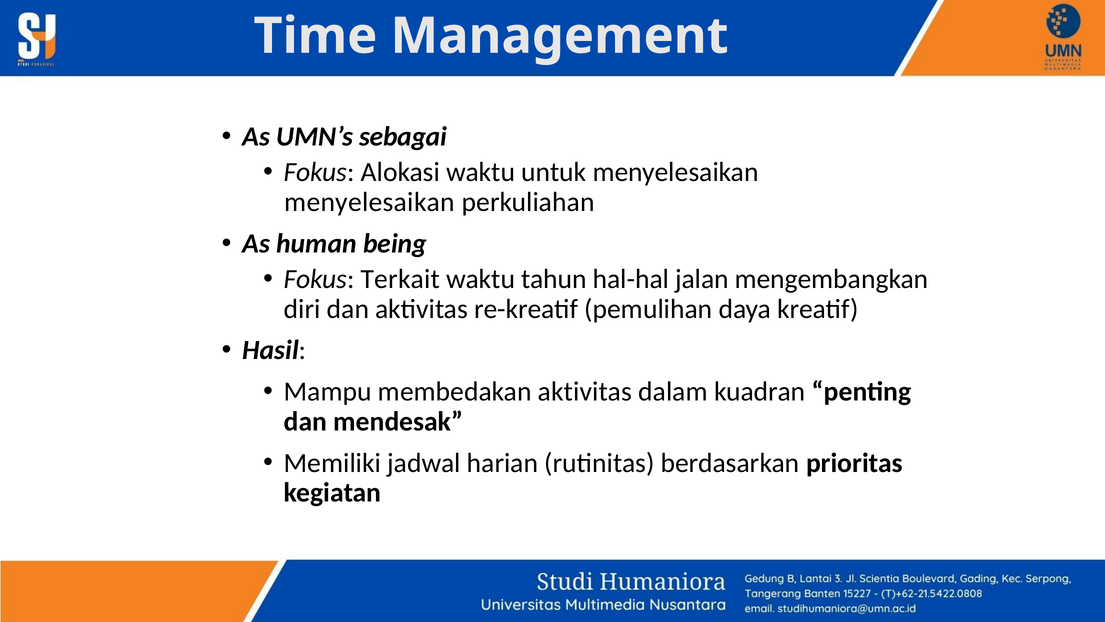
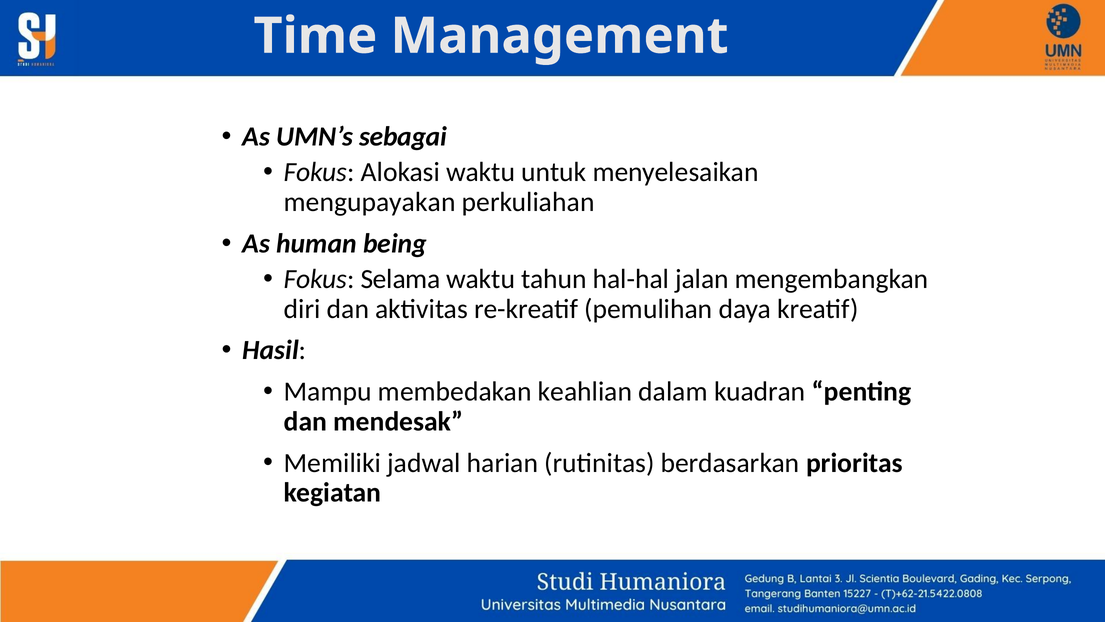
menyelesaikan: menyelesaikan -> mengupayakan (370, 202)
Terkait: Terkait -> Selama (401, 279)
membedakan aktivitas: aktivitas -> keahlian (585, 391)
